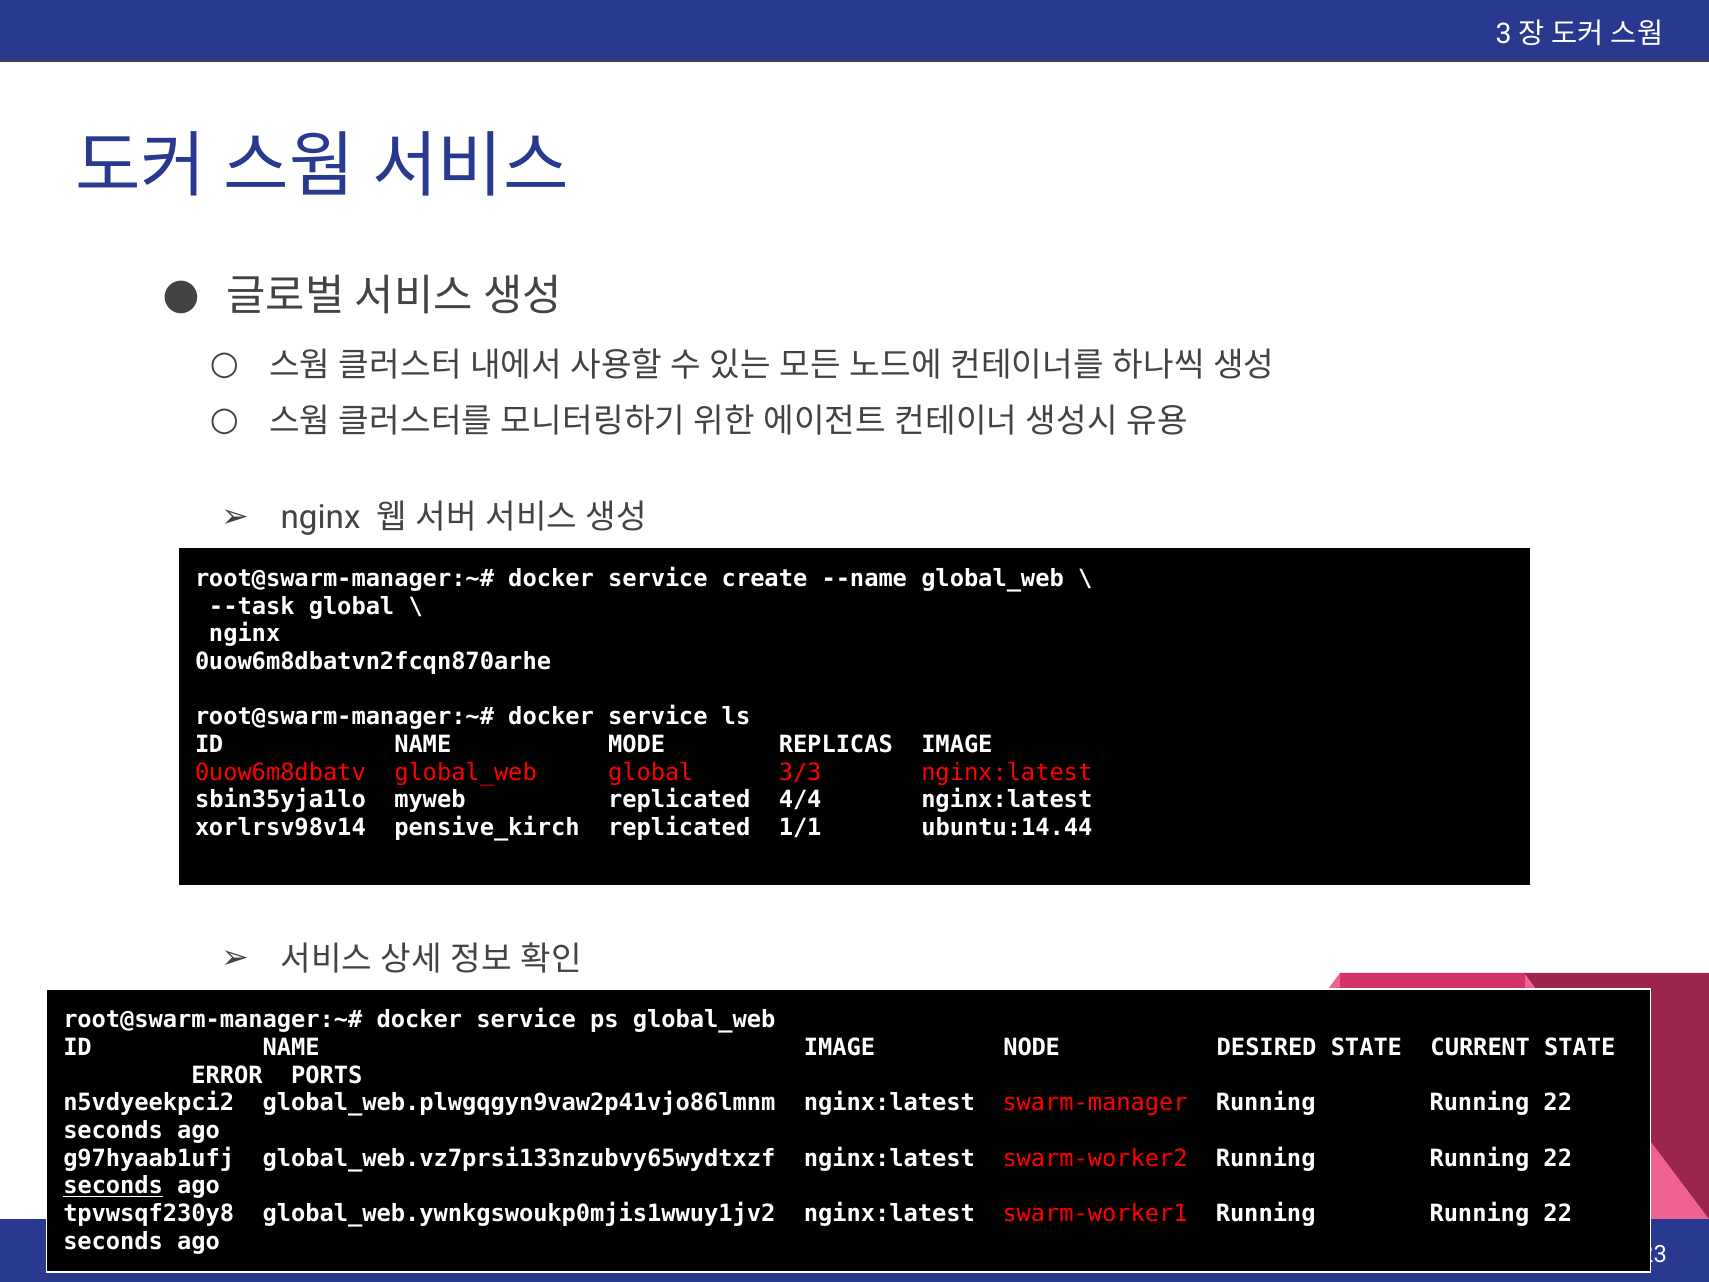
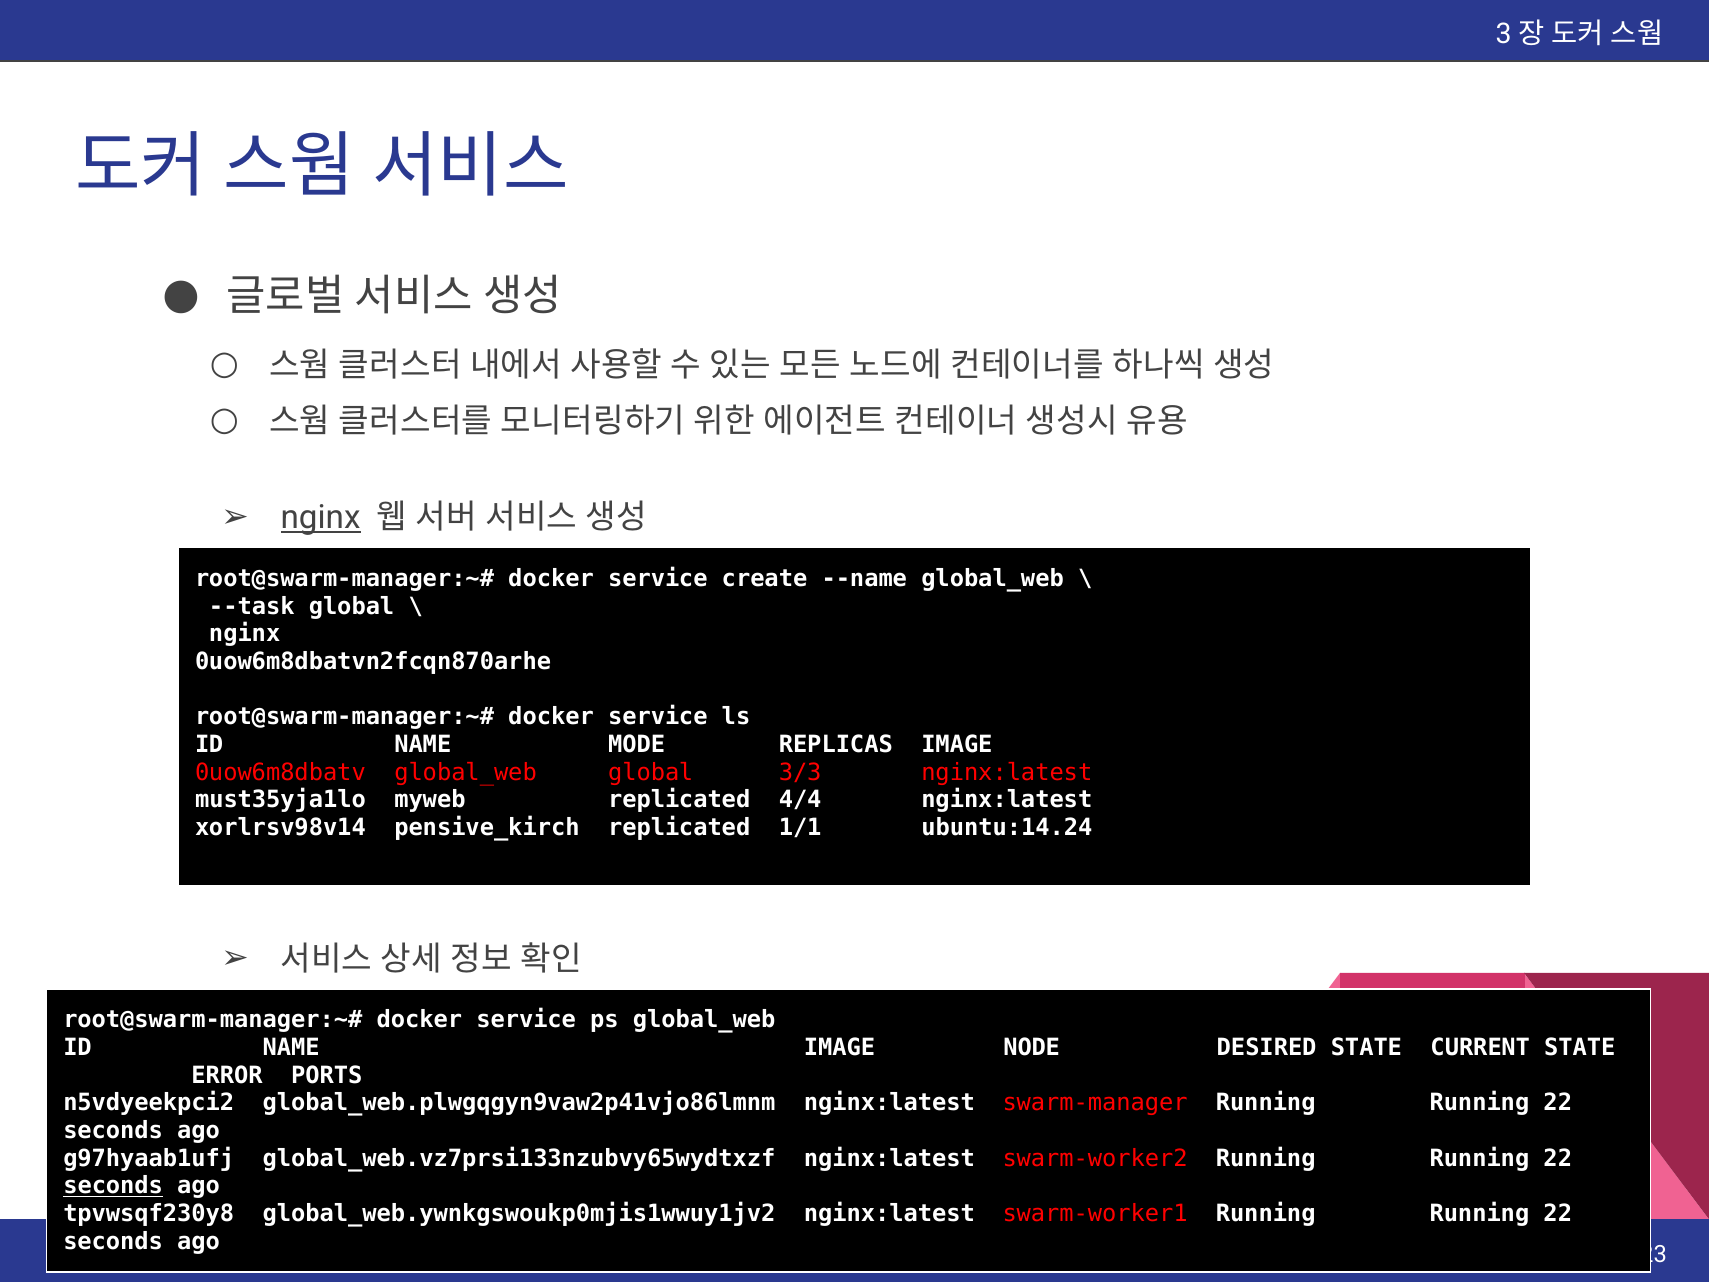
nginx underline: none -> present (321, 518)
sbin35yja1lo: sbin35yja1lo -> must35yja1lo (280, 800)
ubuntu:14.44: ubuntu:14.44 -> ubuntu:14.24 (1007, 827)
